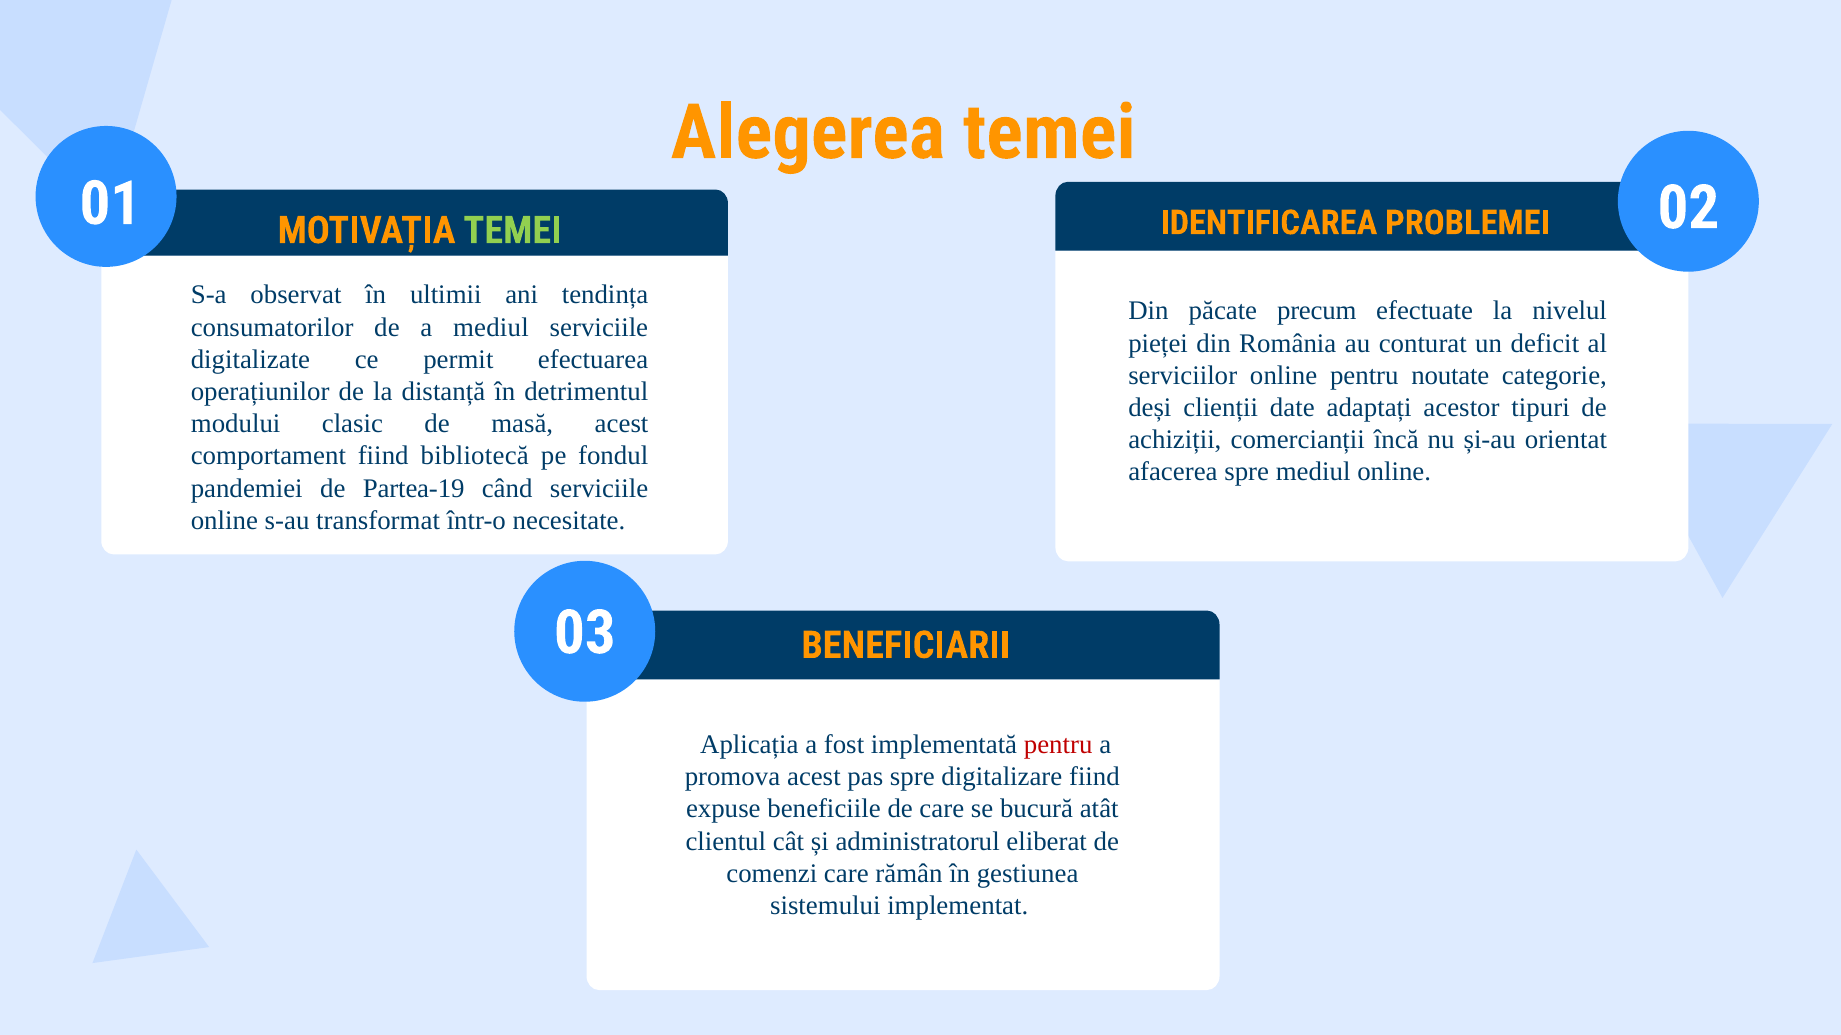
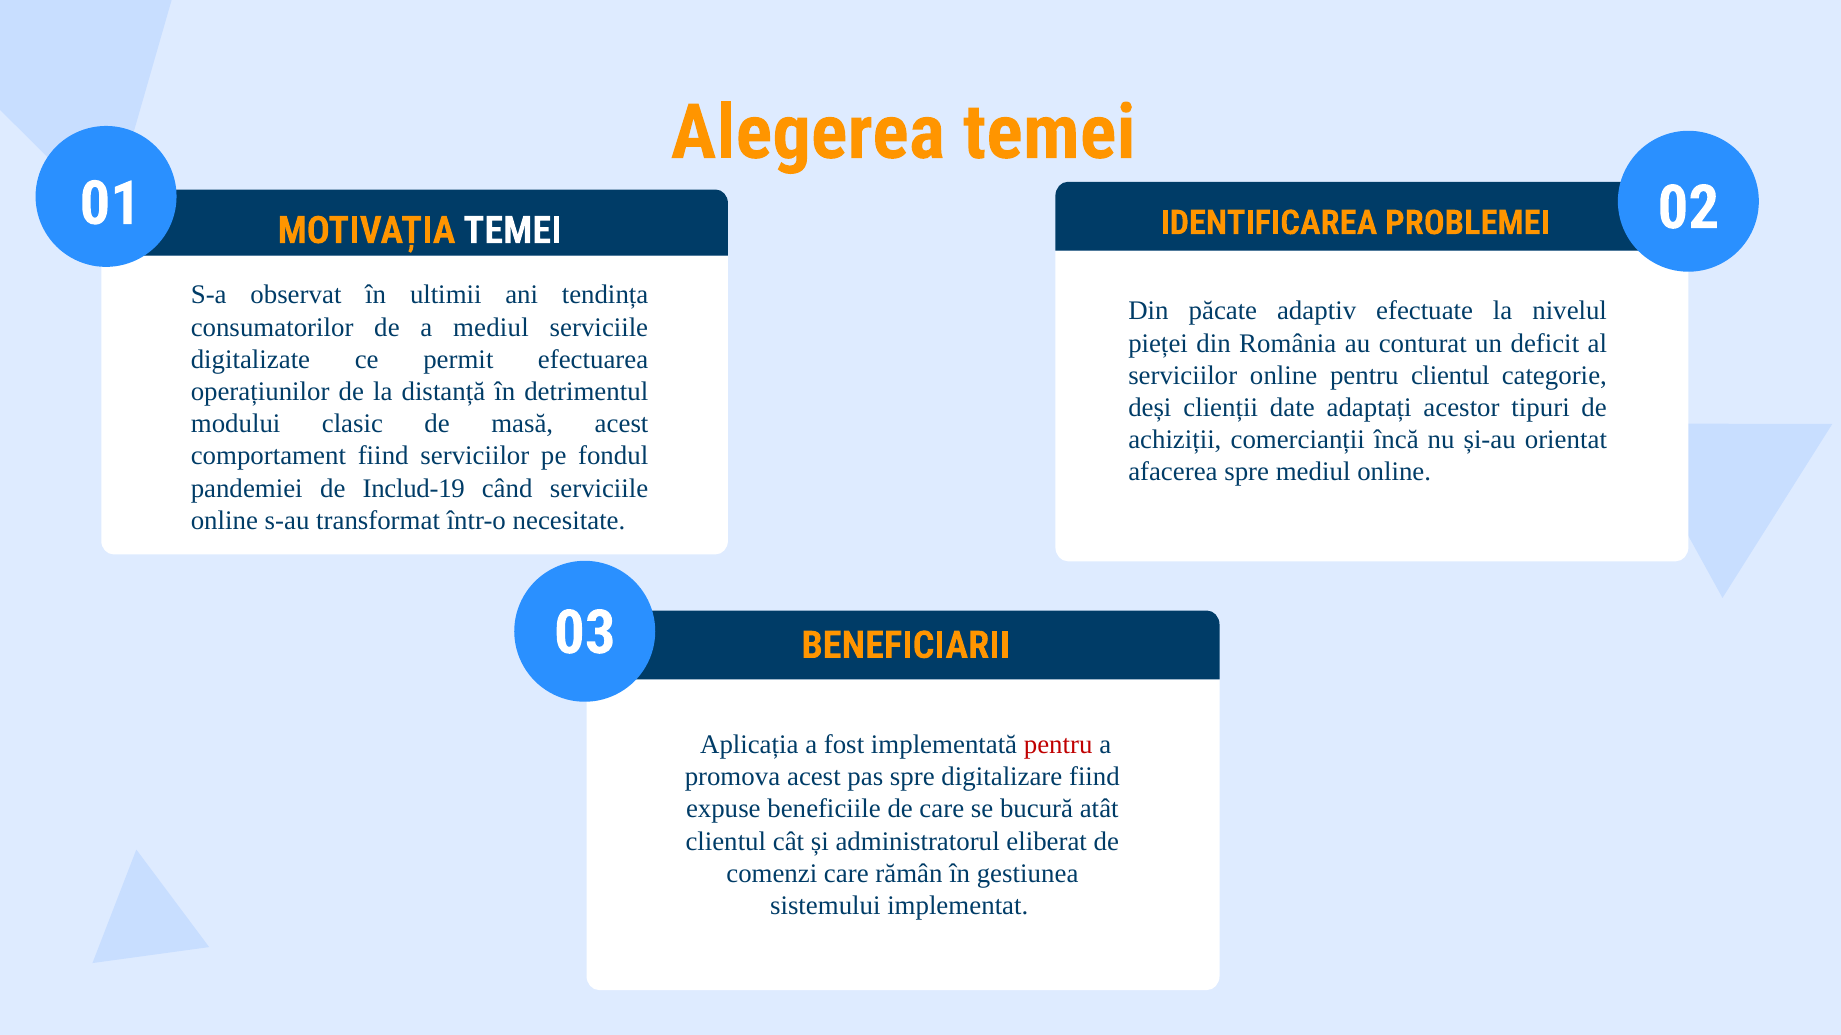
TEMEI colour: light green -> white (513, 231)
precum: precum -> adaptiv (1317, 311)
pentru noutate: noutate -> clientul (1450, 376)
fiind bibliotecă: bibliotecă -> serviciilor (475, 456)
Partea-19: Partea-19 -> Includ-19 (414, 489)
